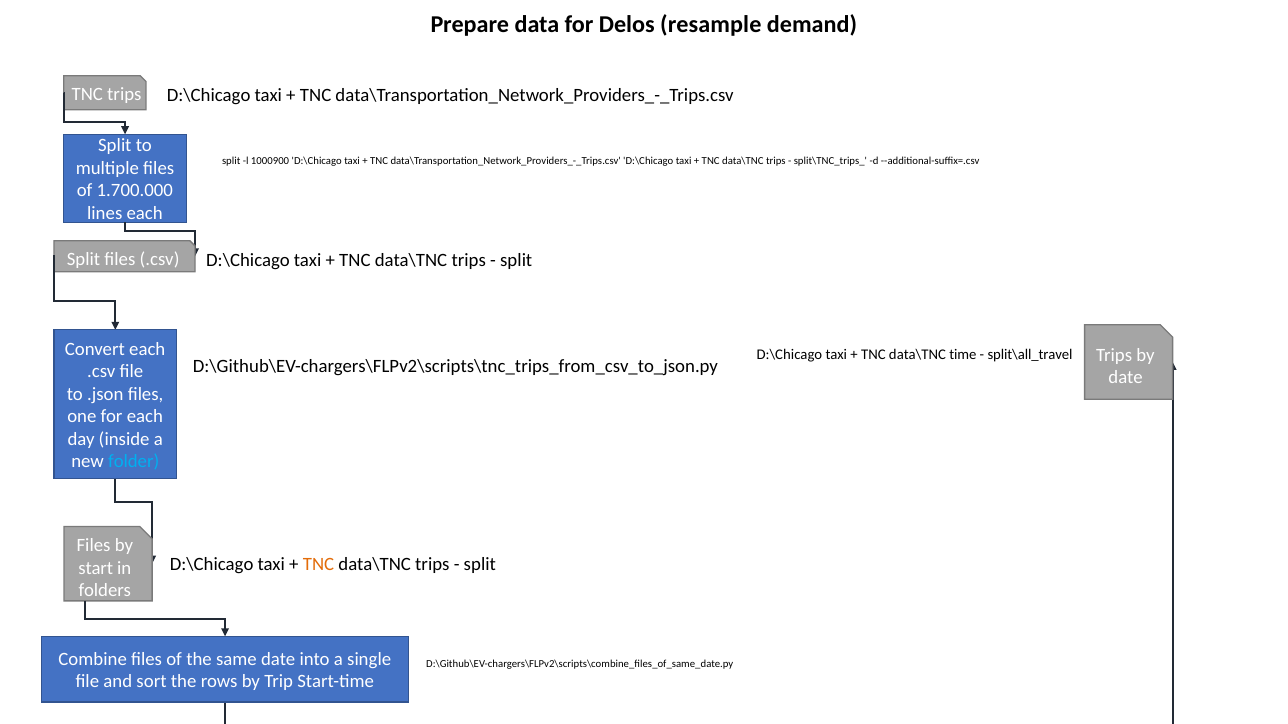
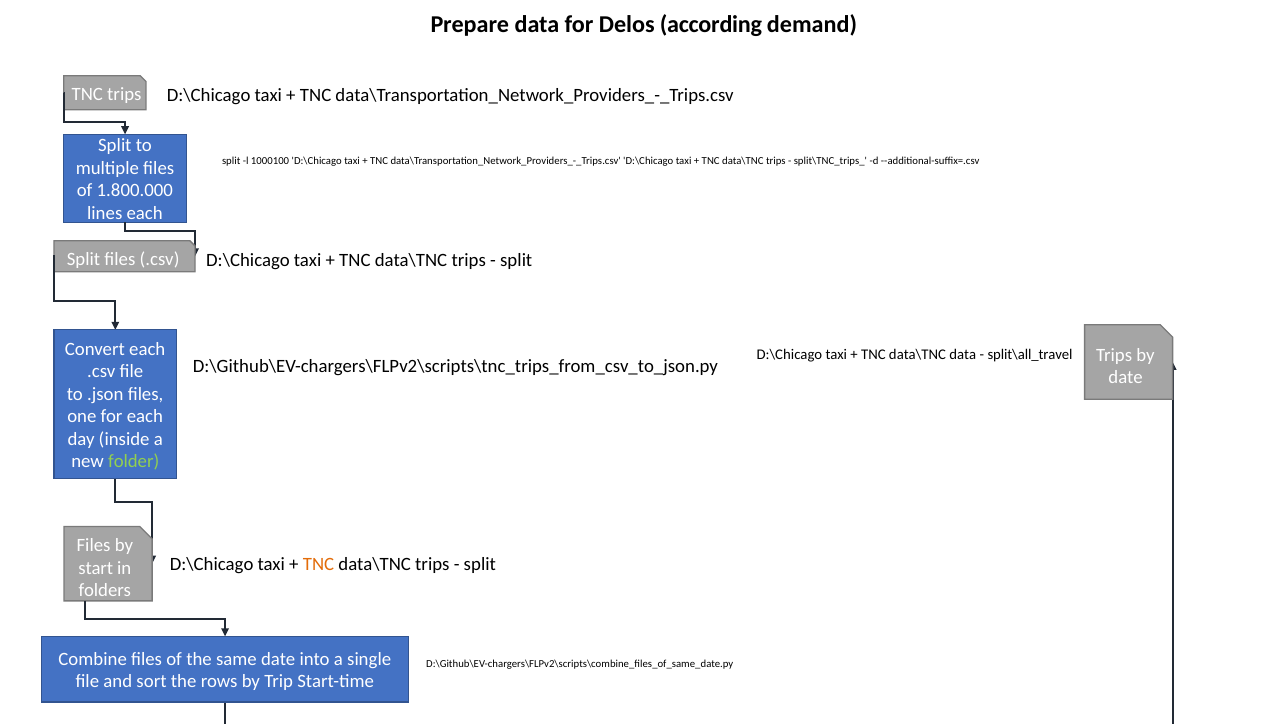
resample: resample -> according (711, 25)
1000900: 1000900 -> 1000100 (270, 162)
1.700.000: 1.700.000 -> 1.800.000 (135, 191)
data\TNC time: time -> data (963, 355)
folder colour: light blue -> light green (134, 462)
